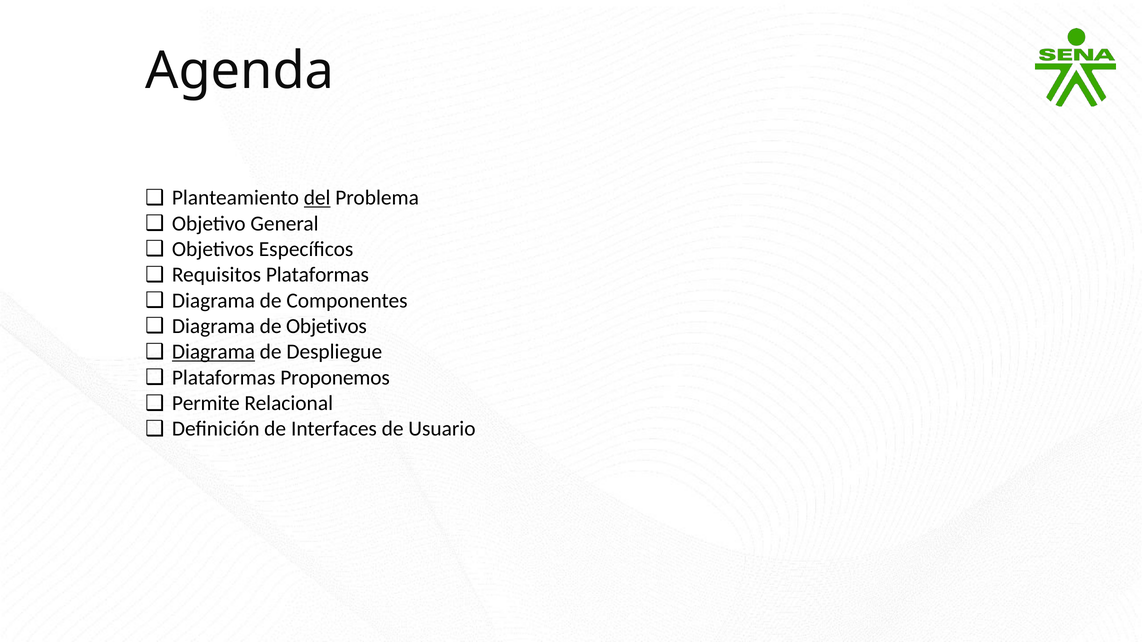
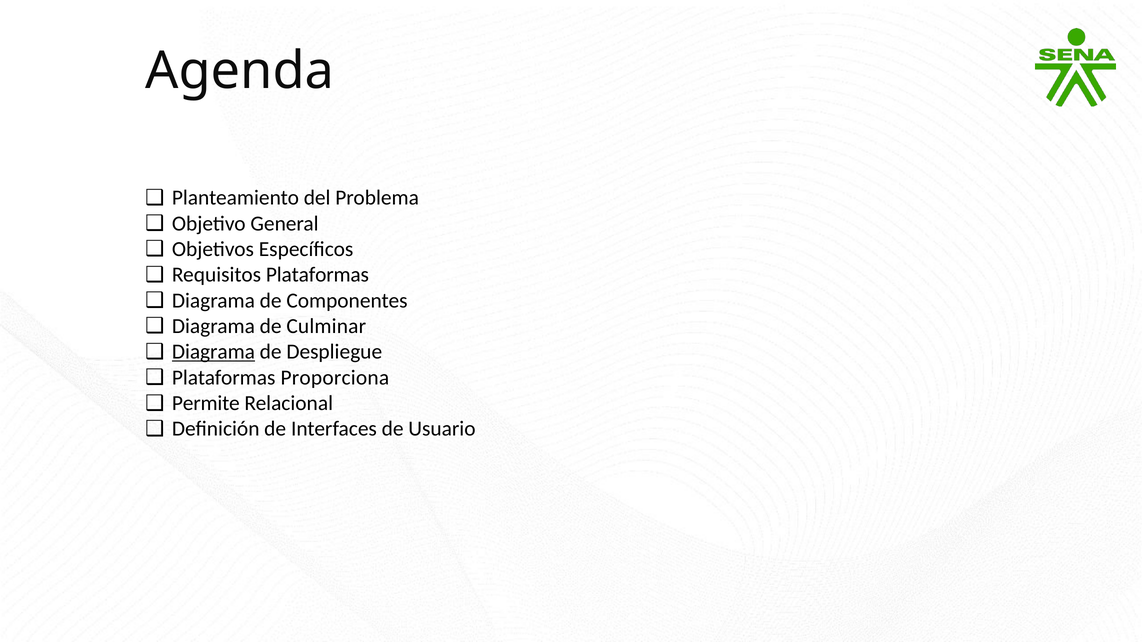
del underline: present -> none (317, 198)
de Objetivos: Objetivos -> Culminar (326, 326)
Proponemos: Proponemos -> Proporciona (335, 378)
